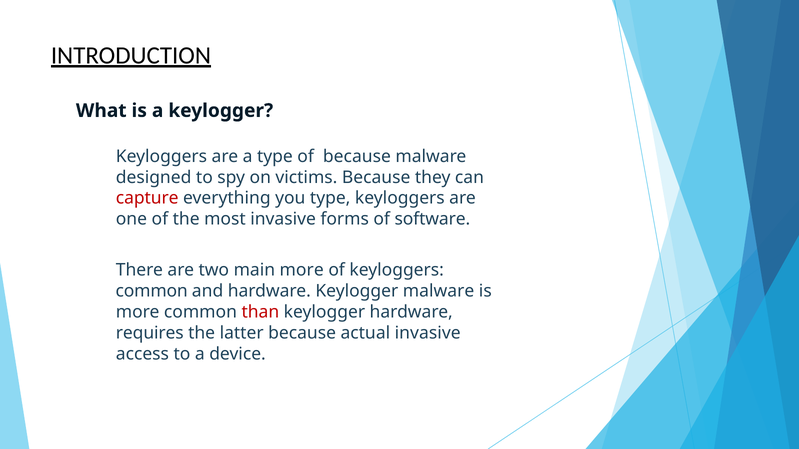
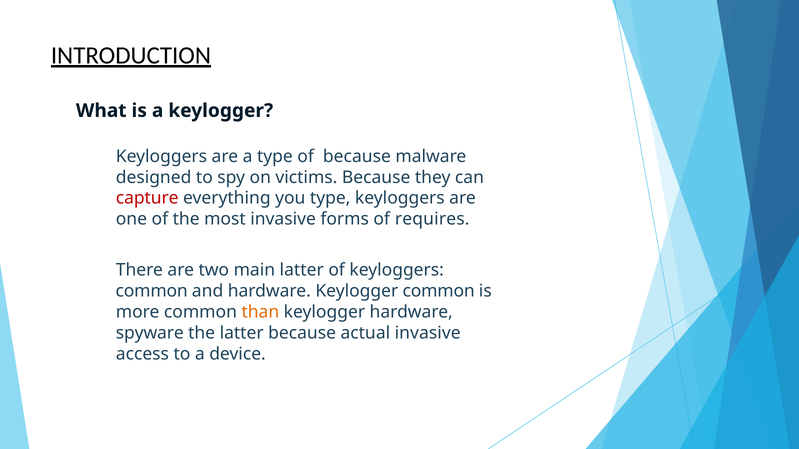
software: software -> requires (432, 219)
main more: more -> latter (302, 270)
Keylogger malware: malware -> common (439, 291)
than colour: red -> orange (260, 312)
requires: requires -> spyware (150, 333)
